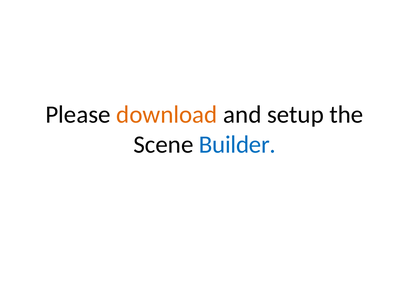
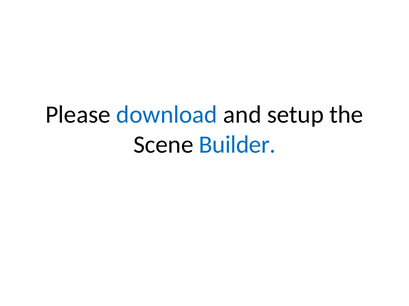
download colour: orange -> blue (167, 115)
